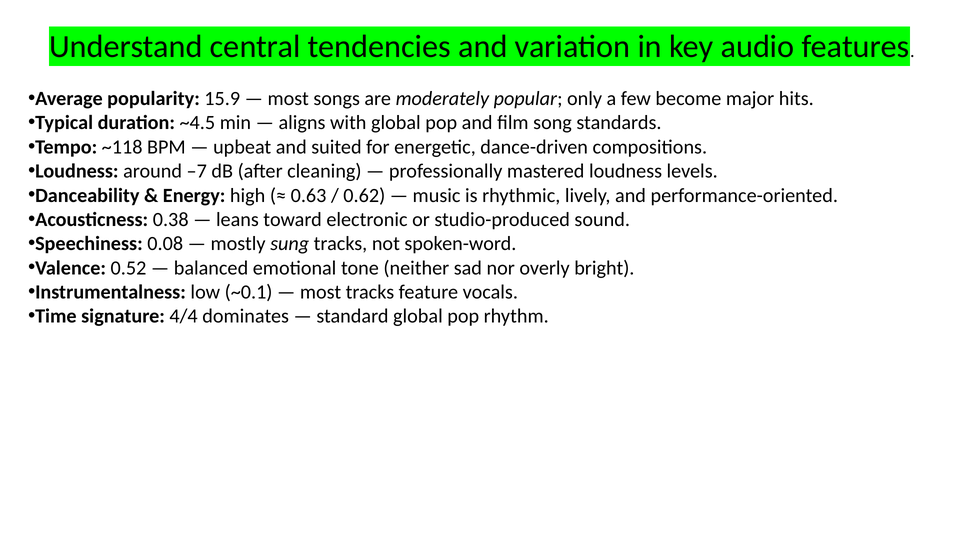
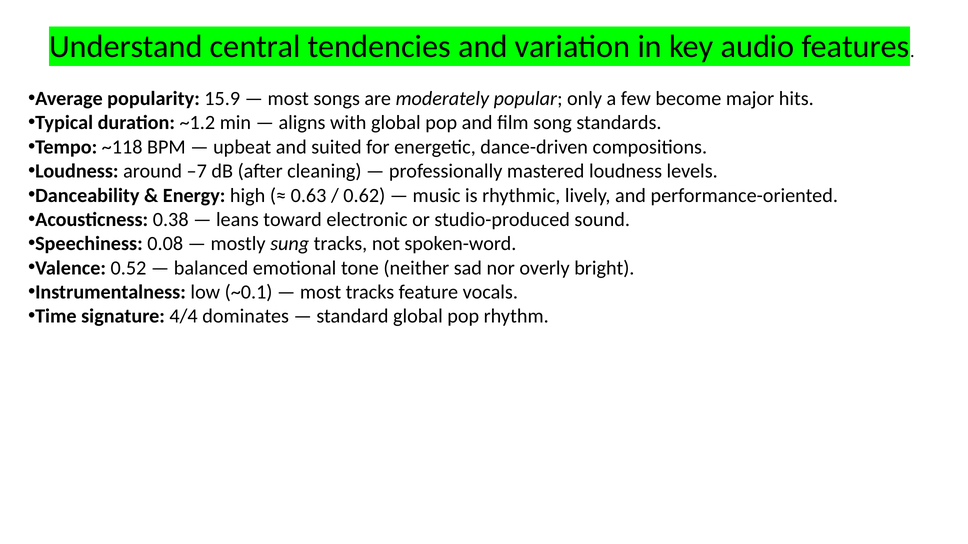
~4.5: ~4.5 -> ~1.2 (197, 123)
